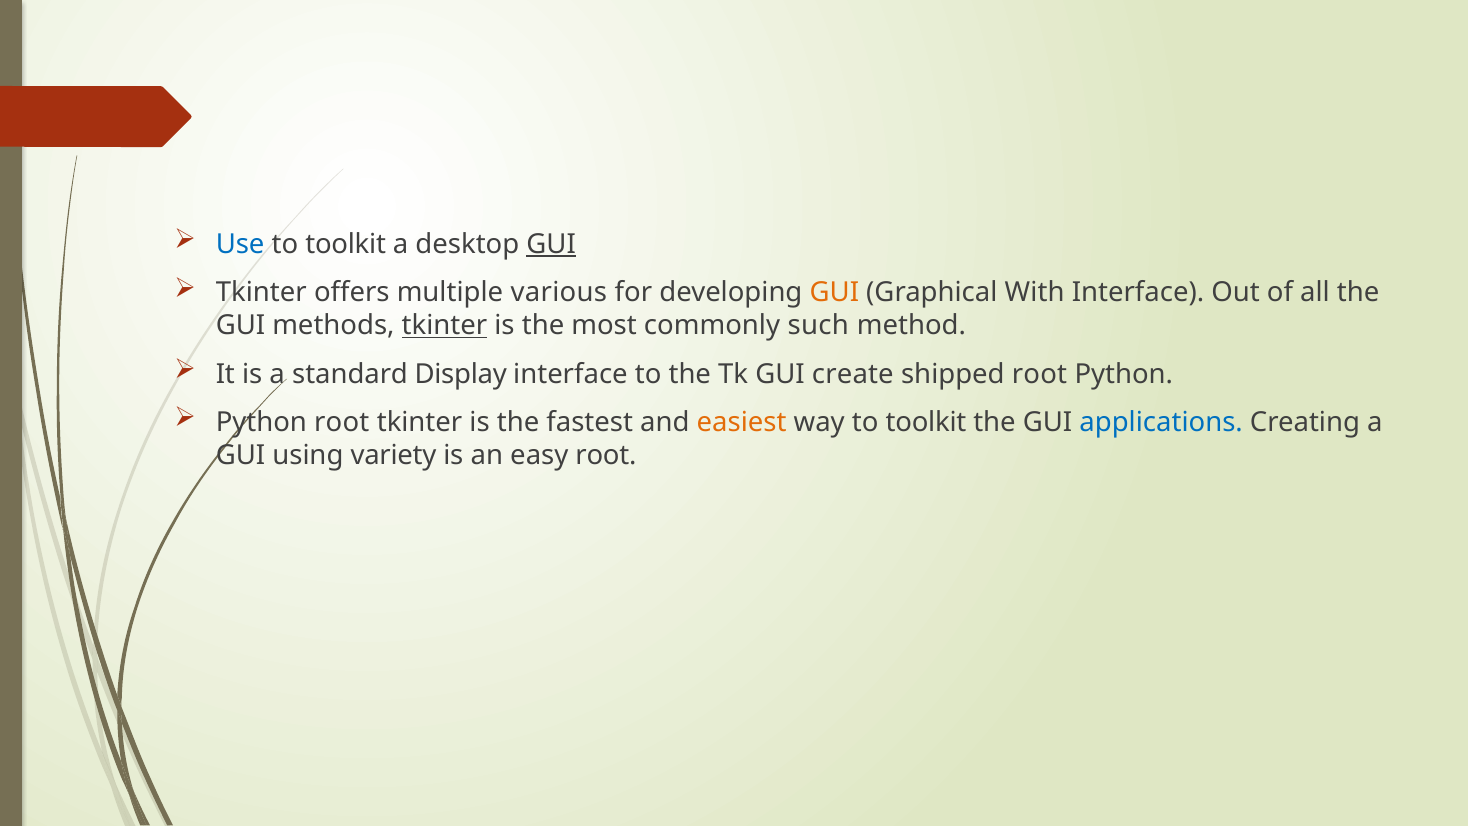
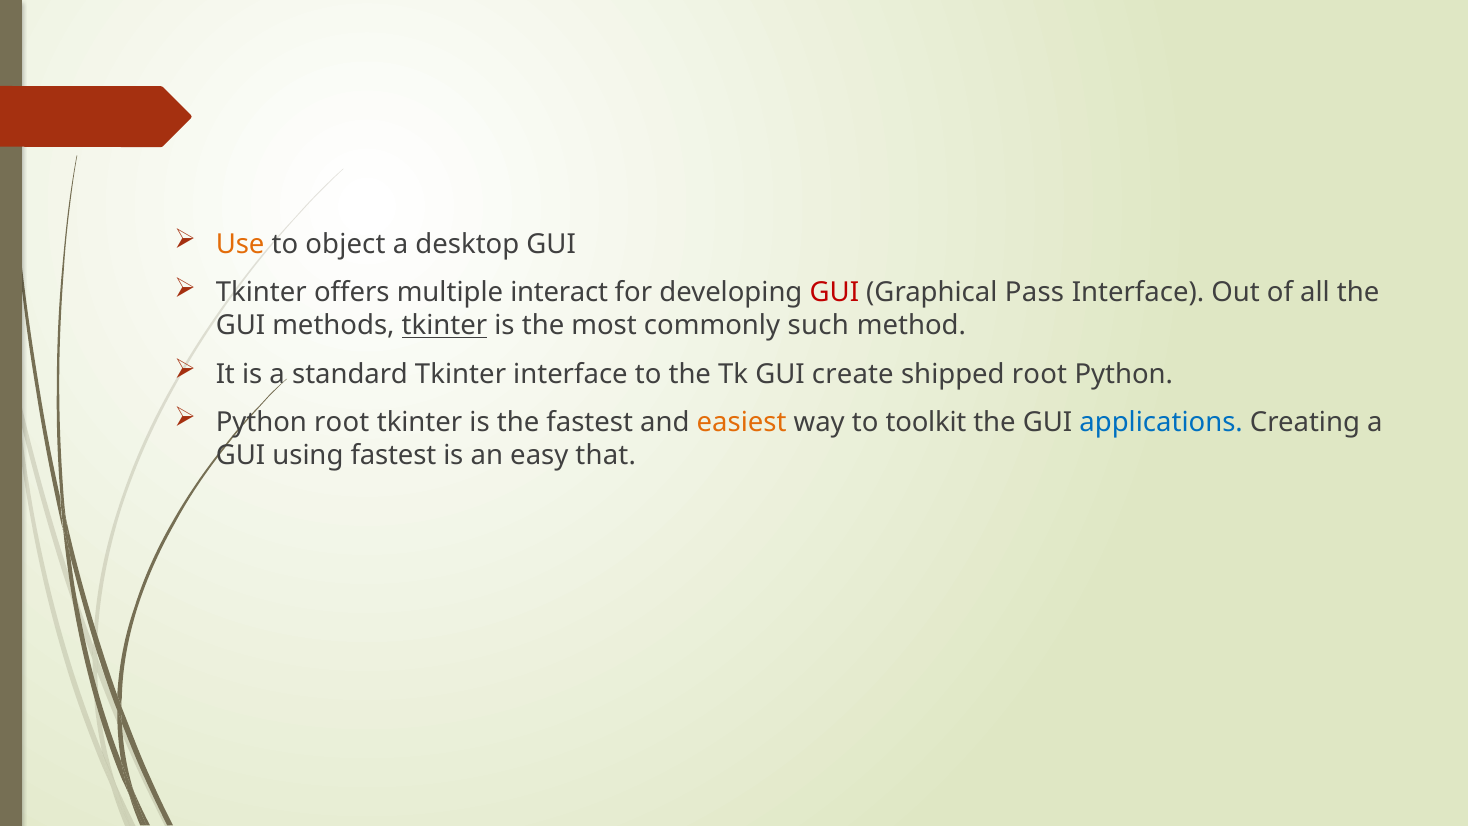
Use colour: blue -> orange (240, 244)
toolkit: toolkit -> object (345, 244)
GUI underline: present -> none (551, 244)
various: various -> interact (559, 292)
GUI colour: orange -> red (834, 292)
With: With -> Pass (1035, 292)
standard Display: Display -> Tkinter (461, 374)
using variety: variety -> fastest (393, 455)
easy root: root -> that (606, 455)
